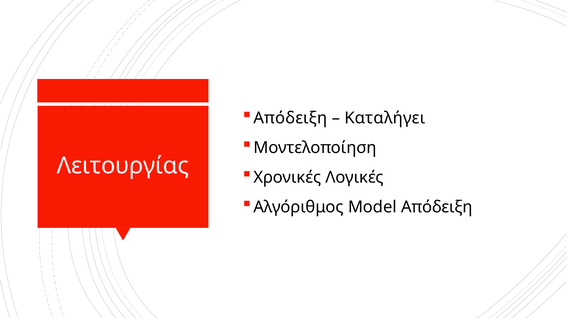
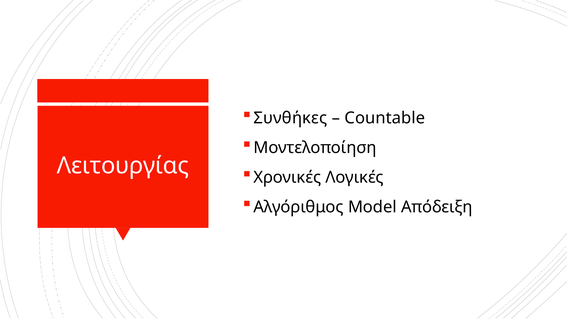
Απόδειξη: Απόδειξη -> Συνθήκες (290, 118)
Καταλήγει: Καταλήγει -> Countable (385, 118)
